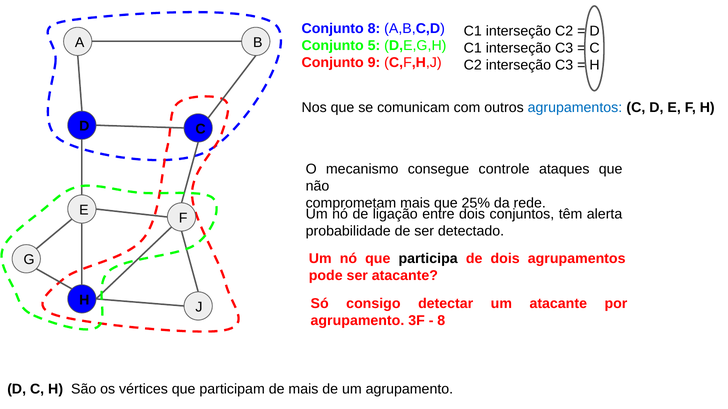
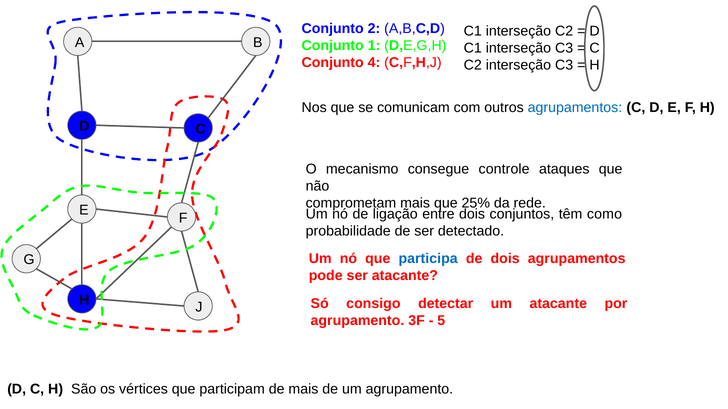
Conjunto 8: 8 -> 2 (374, 29)
5: 5 -> 1 (374, 46)
9: 9 -> 4 (374, 63)
alerta: alerta -> como (605, 214)
participa colour: black -> blue (428, 259)
8: 8 -> 5 (441, 321)
